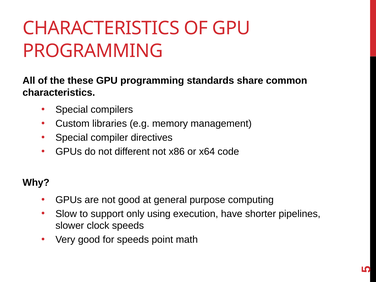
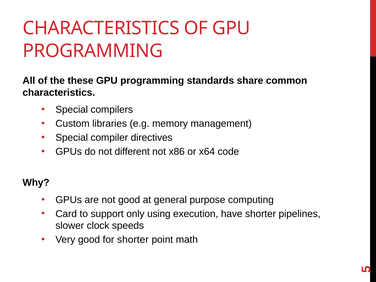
Slow: Slow -> Card (66, 214)
for speeds: speeds -> shorter (133, 240)
